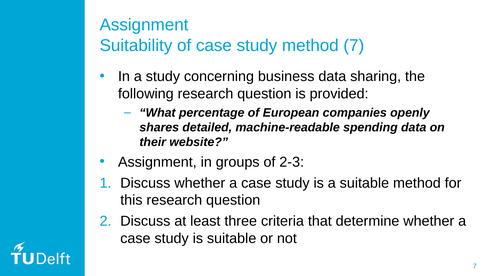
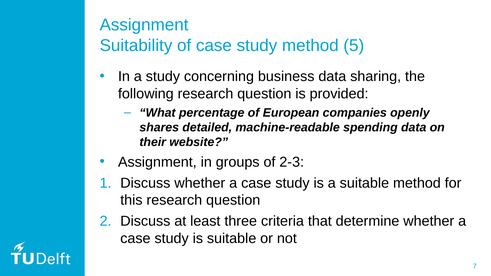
method 7: 7 -> 5 (354, 45)
